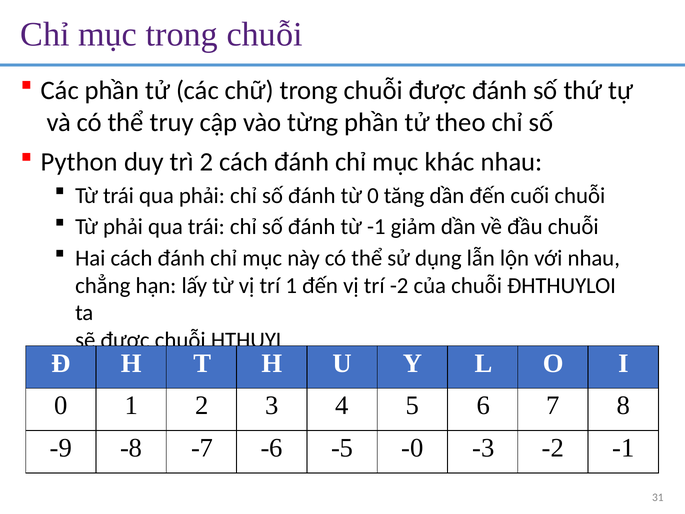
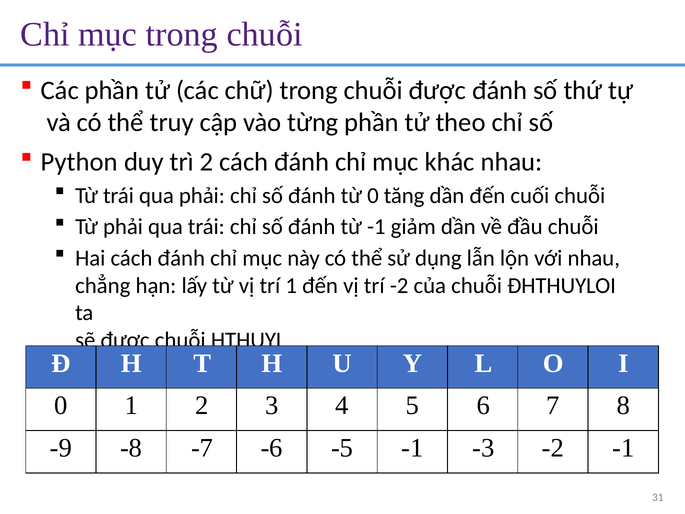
-5 -0: -0 -> -1 (412, 448)
